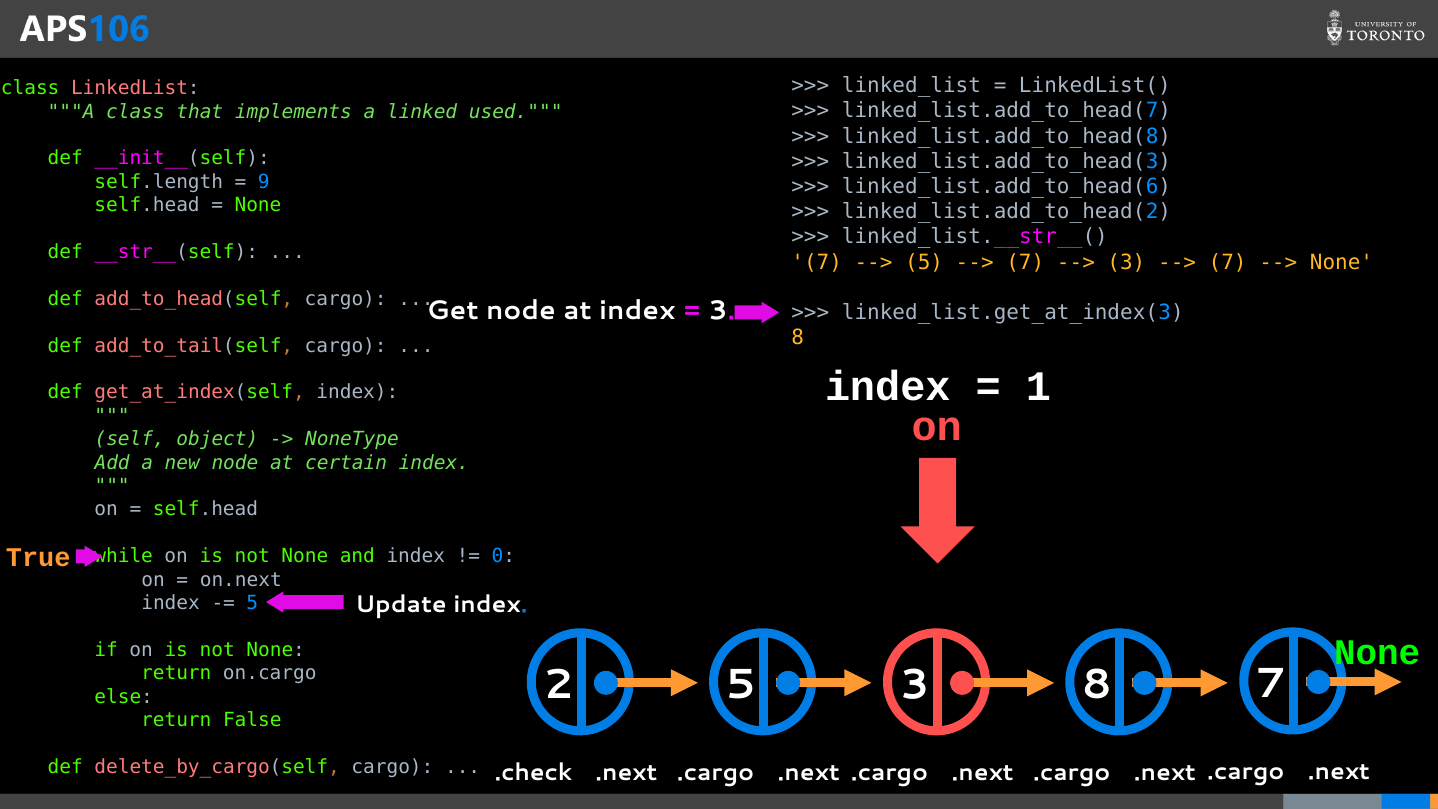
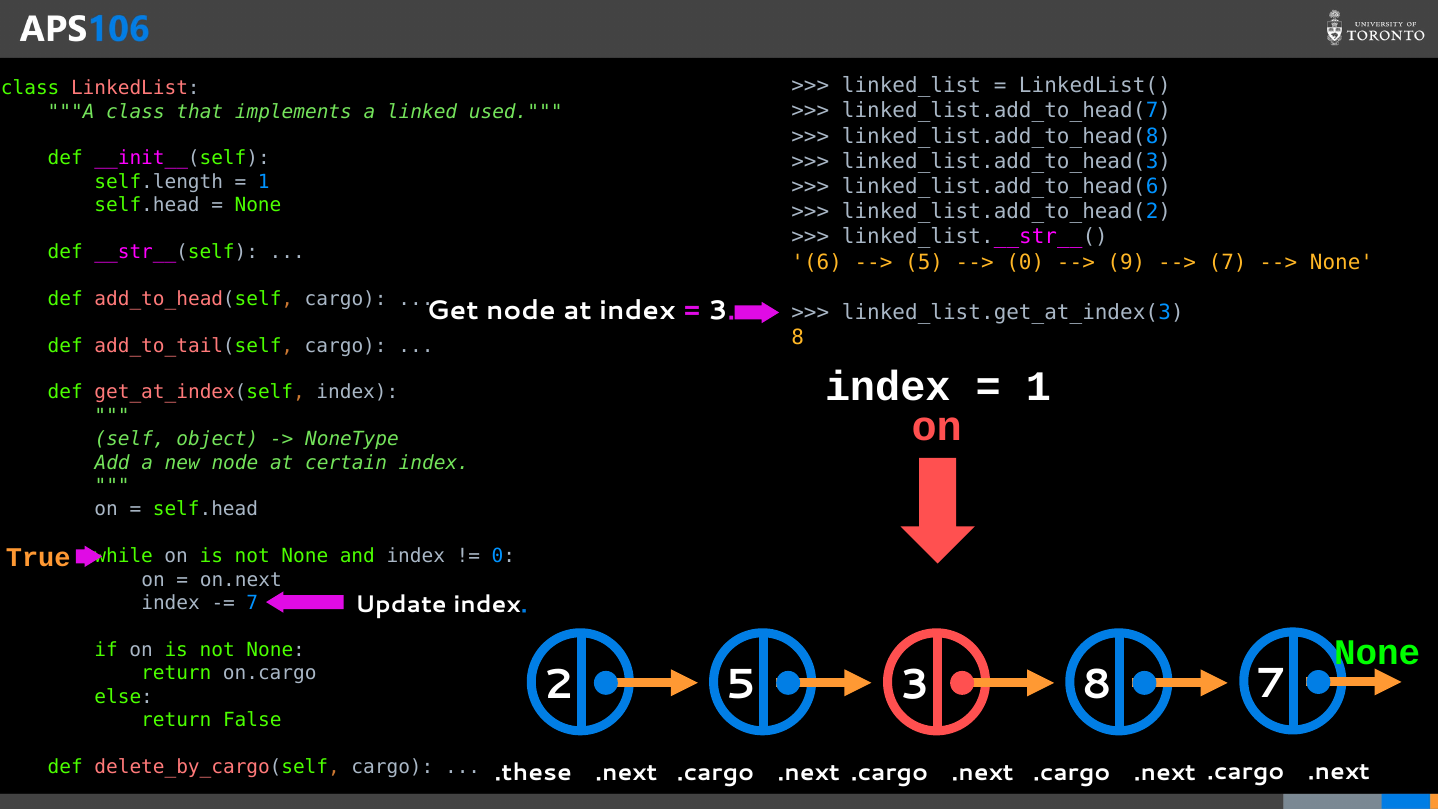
9: 9 -> 1 (264, 182)
7: 7 -> 6 (817, 262)
7: 7 -> 0 (1025, 262)
3: 3 -> 9 (1126, 262)
5: 5 -> 7 (252, 603)
.check: .check -> .these (533, 772)
